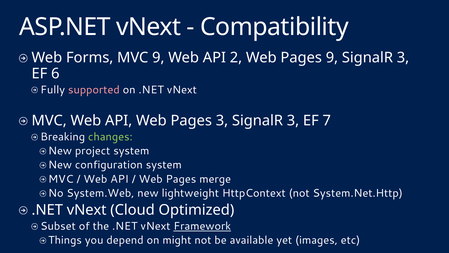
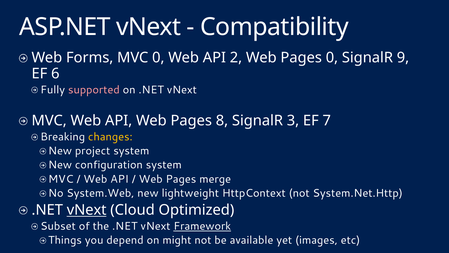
MVC 9: 9 -> 0 (158, 58)
Pages 9: 9 -> 0 (332, 58)
3: 3 -> 9 (403, 58)
Pages 3: 3 -> 8 (222, 120)
changes colour: light green -> yellow (110, 137)
vNext underline: none -> present (87, 210)
